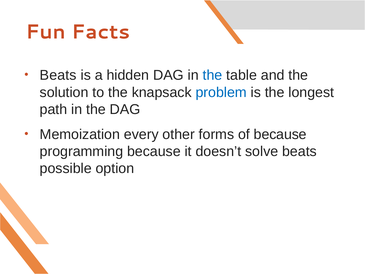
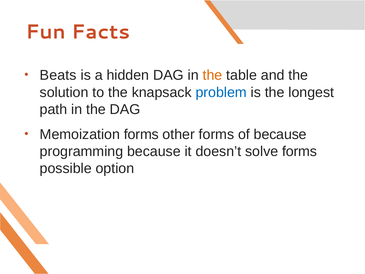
the colour: blue -> orange (212, 75)
Memoization every: every -> forms (141, 134)
solve beats: beats -> forms (300, 151)
